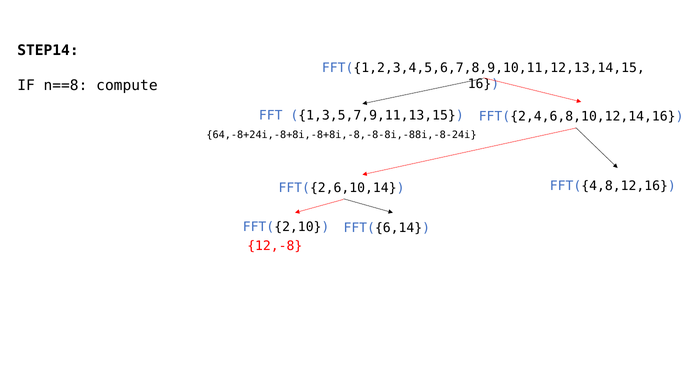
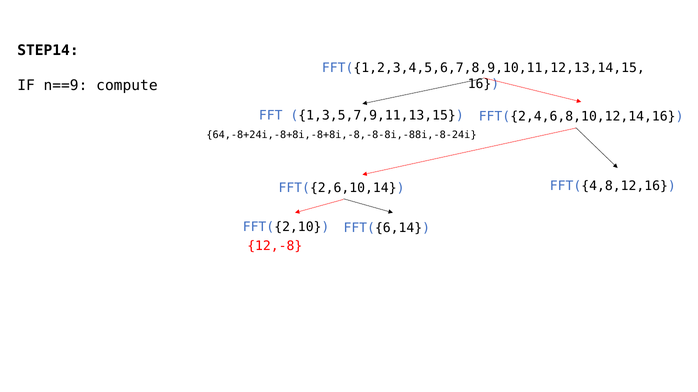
n==8: n==8 -> n==9 (65, 86)
